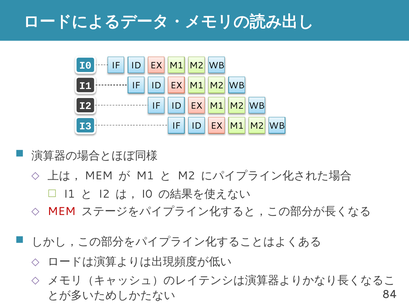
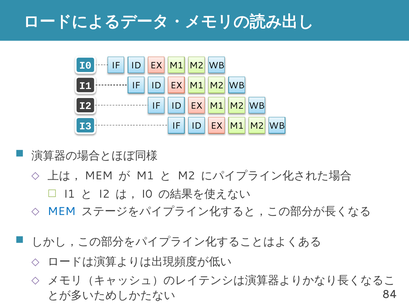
MEM colour: red -> blue (62, 211)
